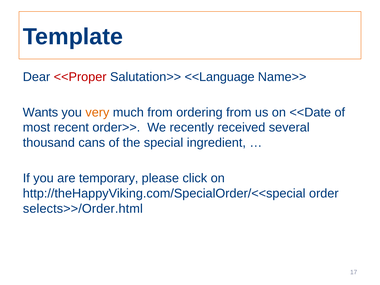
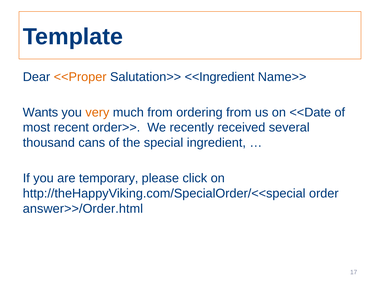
<<Proper colour: red -> orange (80, 77)
<<Language: <<Language -> <<Ingredient (220, 77)
selects>>/Order.html: selects>>/Order.html -> answer>>/Order.html (83, 209)
